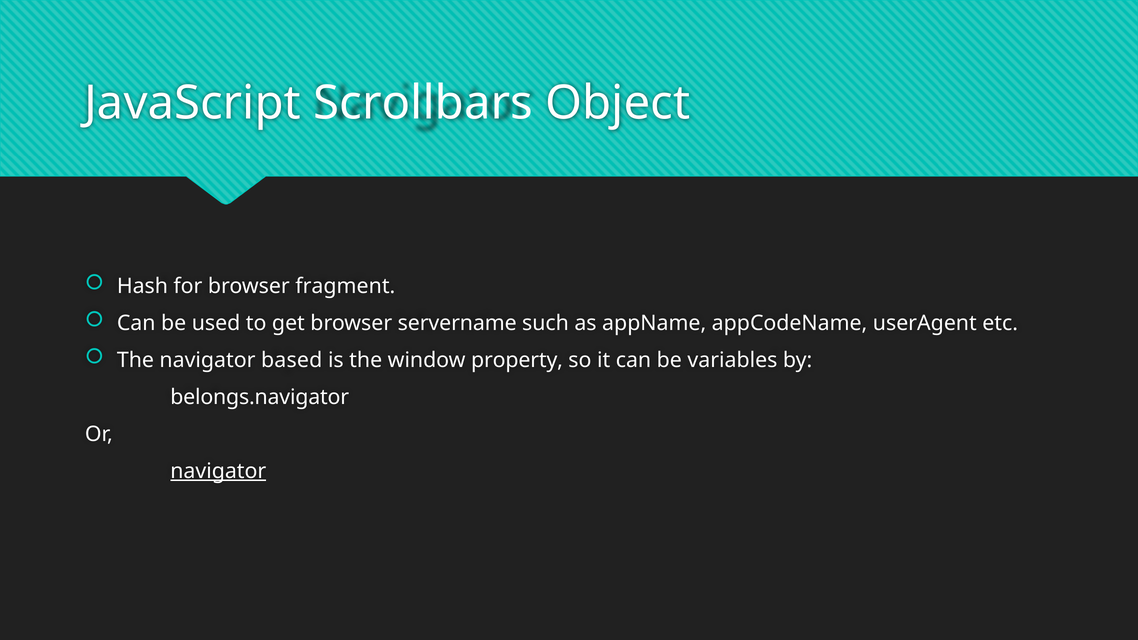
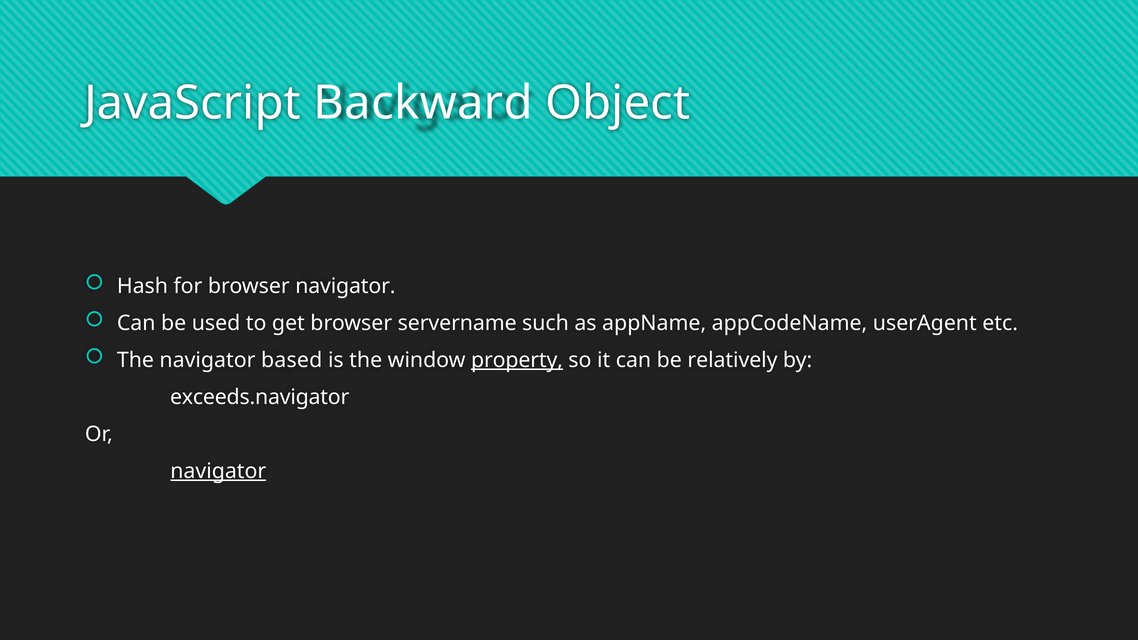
Scrollbars: Scrollbars -> Backward (423, 103)
browser fragment: fragment -> navigator (345, 286)
property underline: none -> present (517, 360)
variables: variables -> relatively (732, 360)
belongs.navigator: belongs.navigator -> exceeds.navigator (260, 397)
